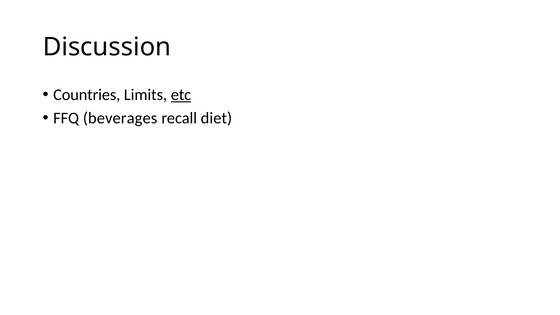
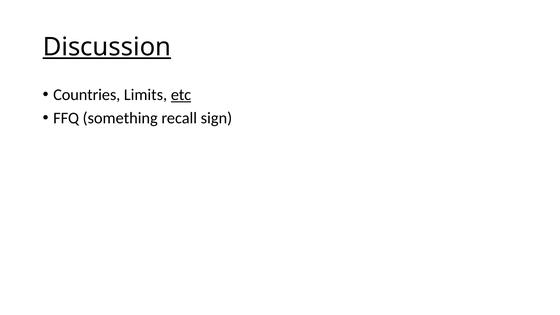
Discussion underline: none -> present (107, 47)
beverages: beverages -> something (120, 118)
diet: diet -> sign (216, 118)
